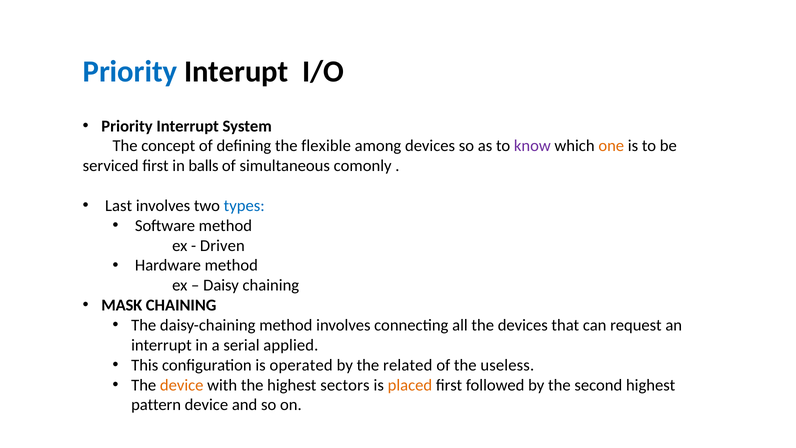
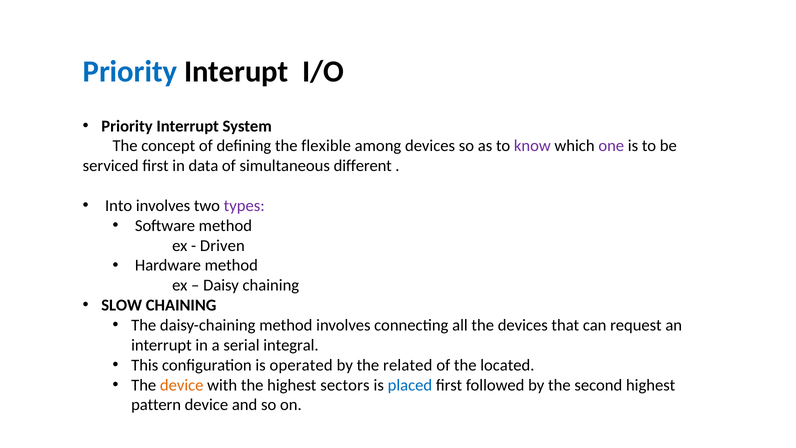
one colour: orange -> purple (611, 146)
balls: balls -> data (203, 166)
comonly: comonly -> different (363, 166)
Last: Last -> Into (119, 206)
types colour: blue -> purple (244, 206)
MASK: MASK -> SLOW (122, 305)
applied: applied -> integral (291, 345)
useless: useless -> located (507, 365)
placed colour: orange -> blue (410, 385)
